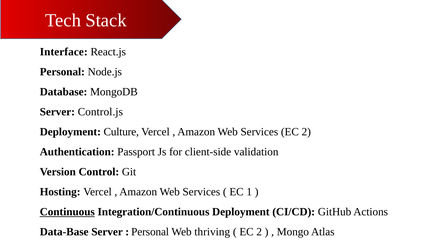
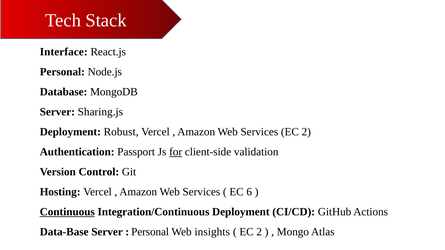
Control.js: Control.js -> Sharing.js (100, 112)
Culture: Culture -> Robust (121, 132)
for underline: none -> present (176, 152)
1: 1 -> 6 (249, 192)
thriving: thriving -> insights (212, 232)
